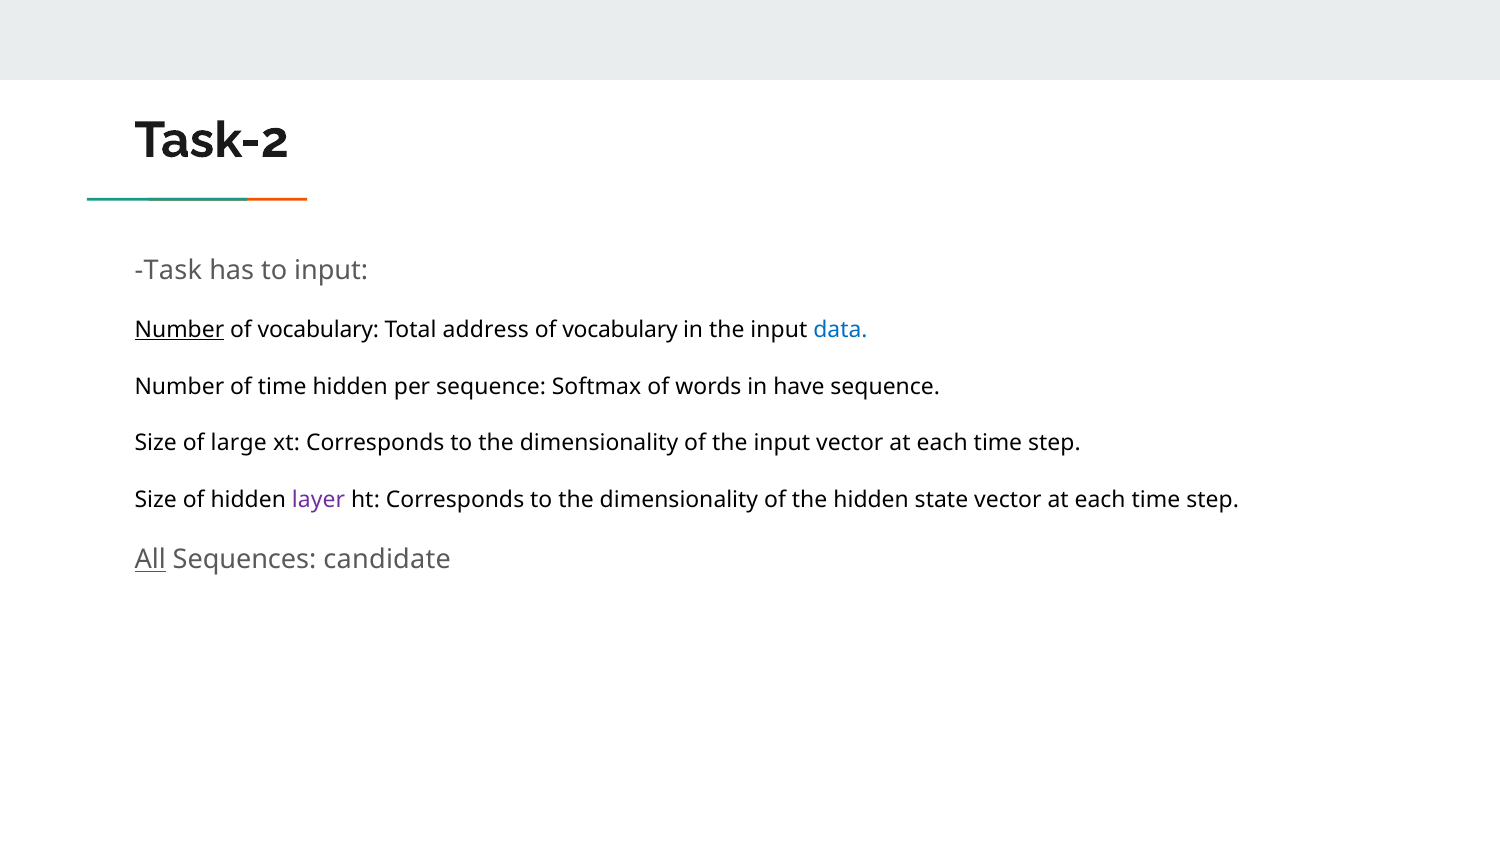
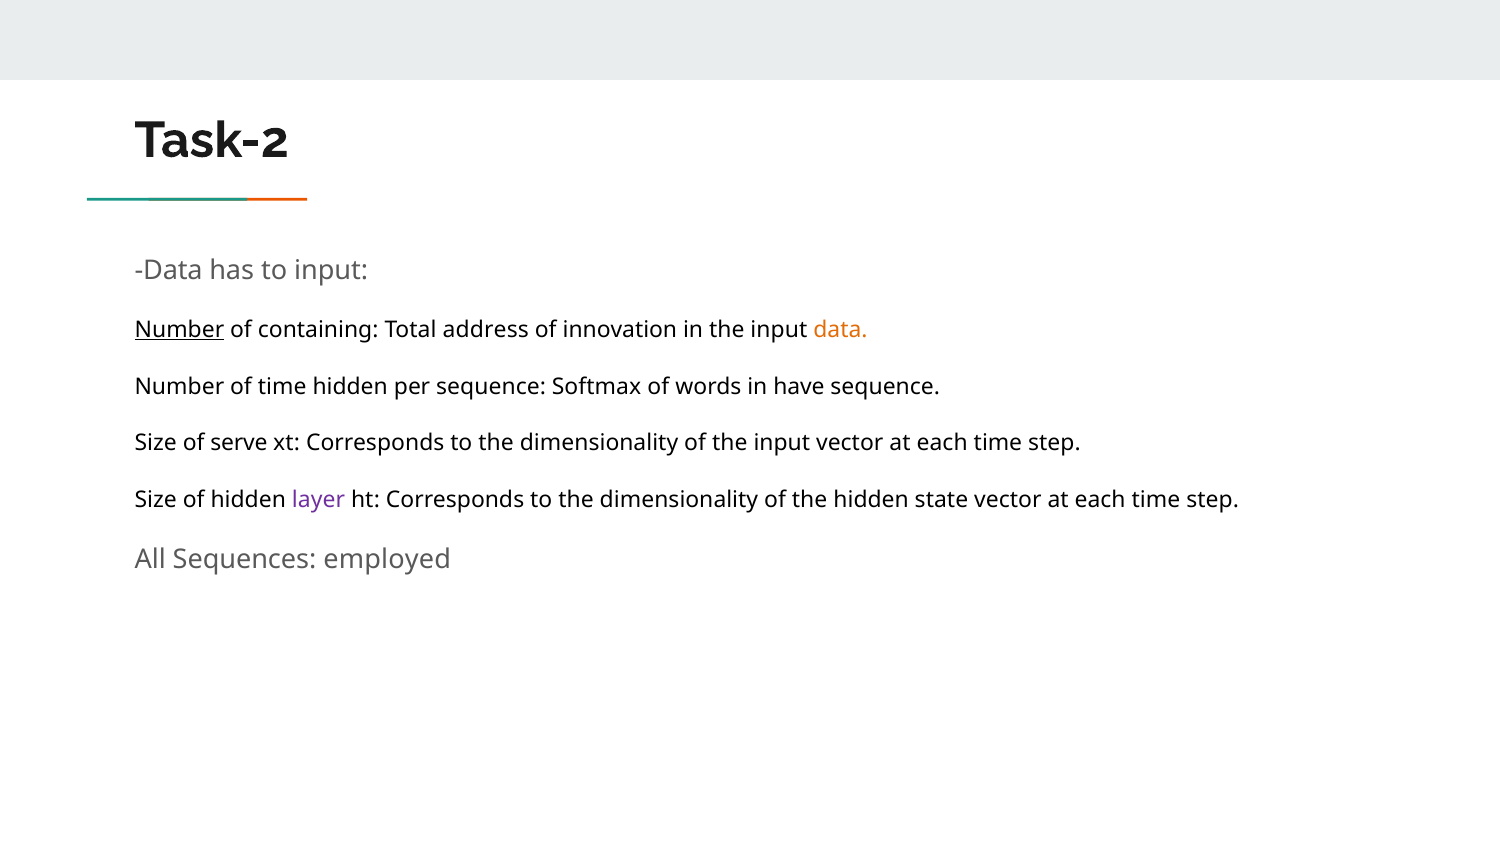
Task: Task -> Data (169, 271)
vocabulary: vocabulary -> containing (318, 330)
vocabulary: vocabulary -> innovation (620, 330)
data colour: blue -> orange (840, 330)
large: large -> serve (239, 443)
All underline: present -> none (150, 560)
candidate: candidate -> employed (387, 560)
